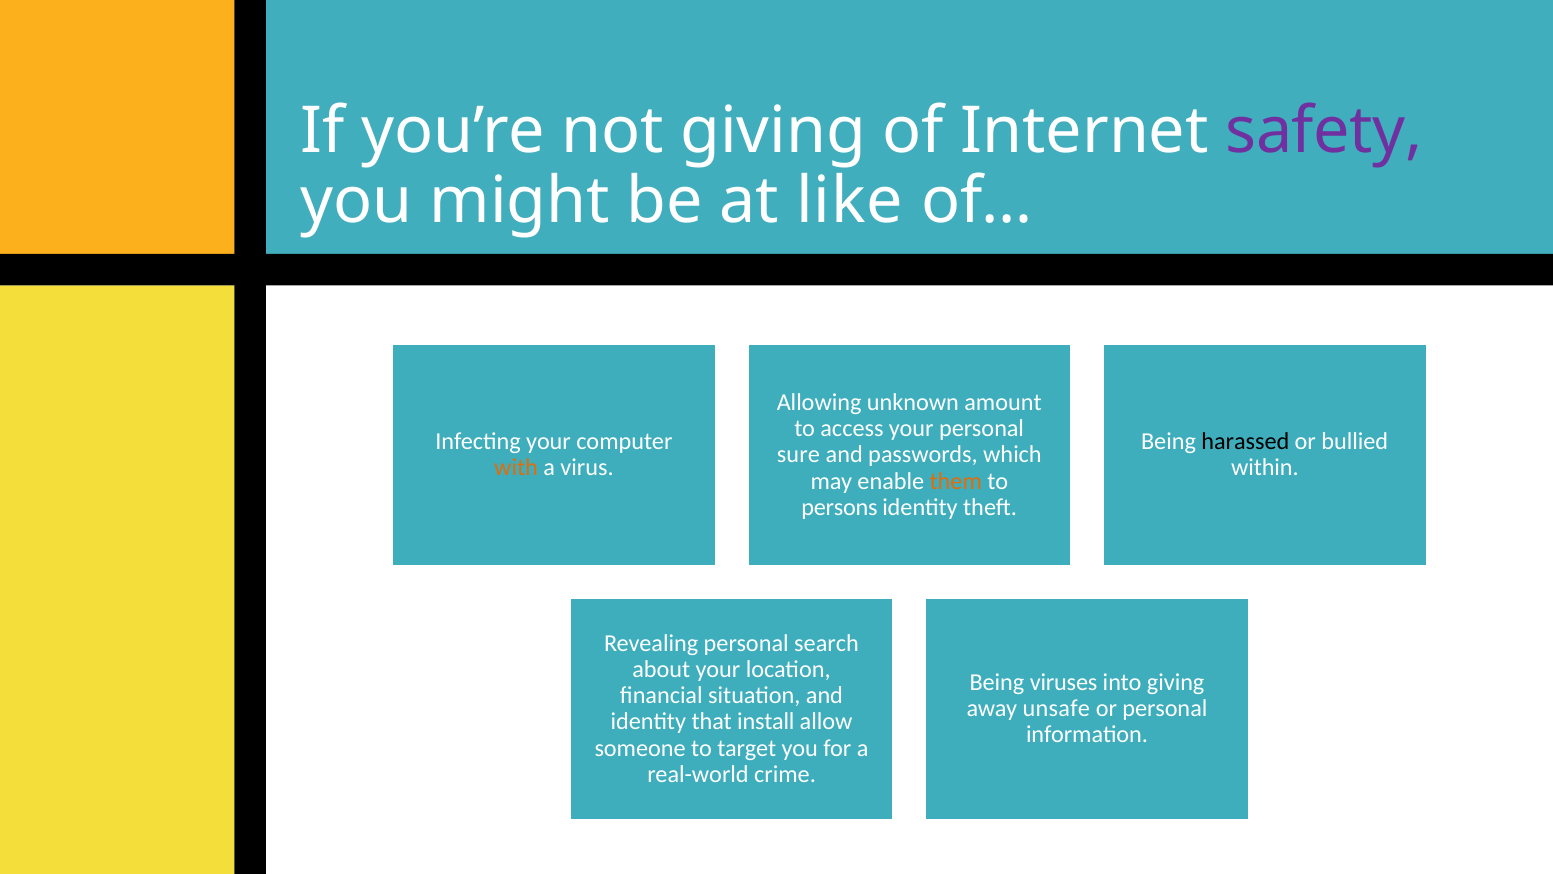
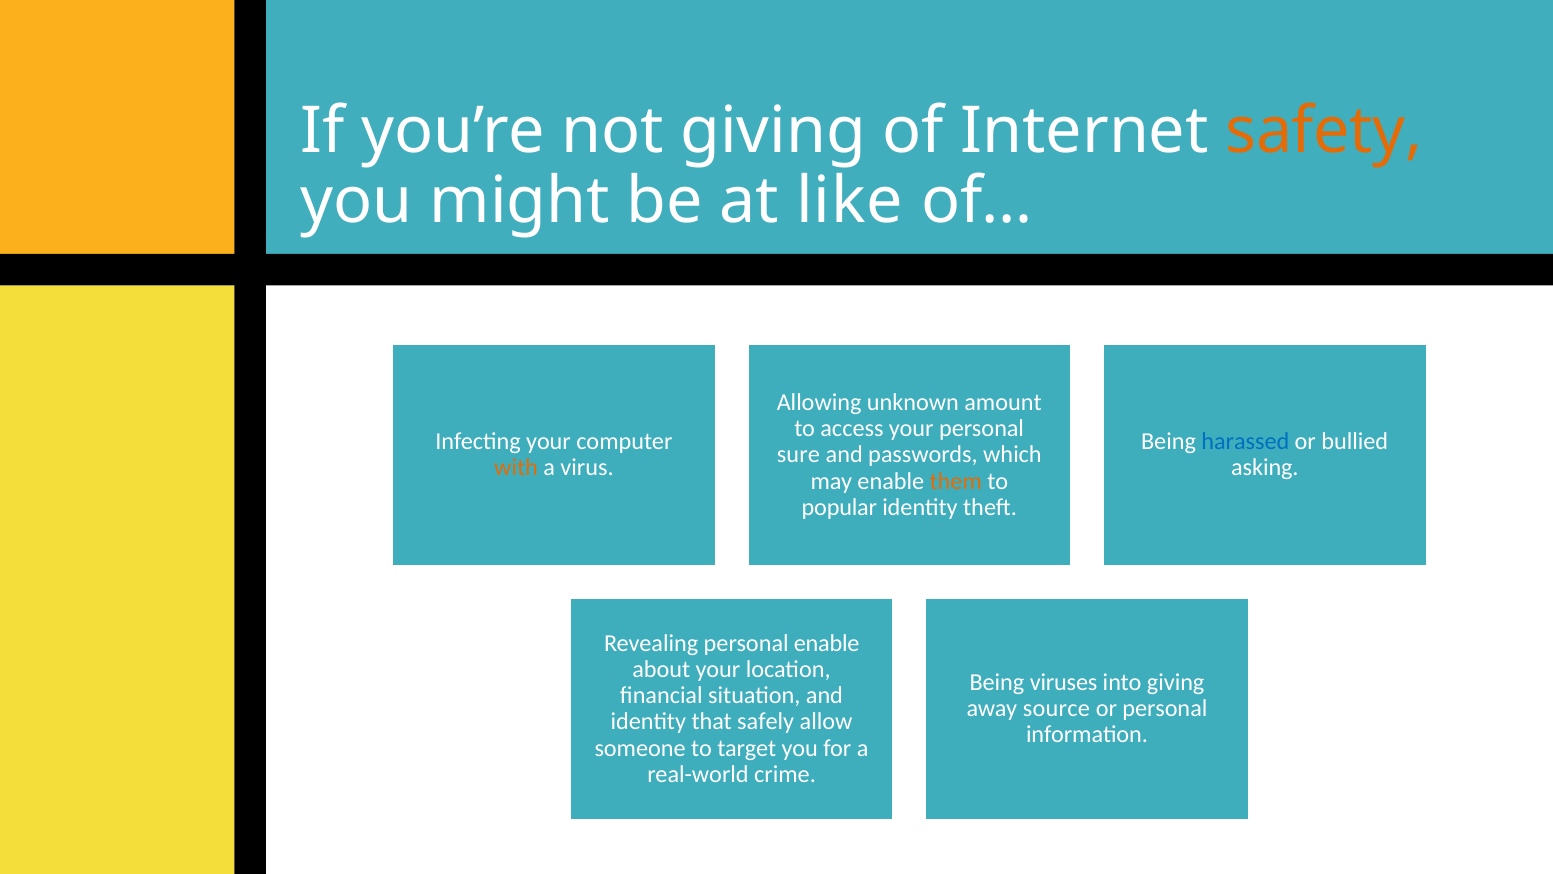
safety colour: purple -> orange (1324, 131)
harassed colour: black -> blue (1245, 441)
within: within -> asking (1265, 468)
persons: persons -> popular (839, 507)
personal search: search -> enable (827, 643)
unsafe: unsafe -> source (1056, 708)
install: install -> safely (766, 721)
